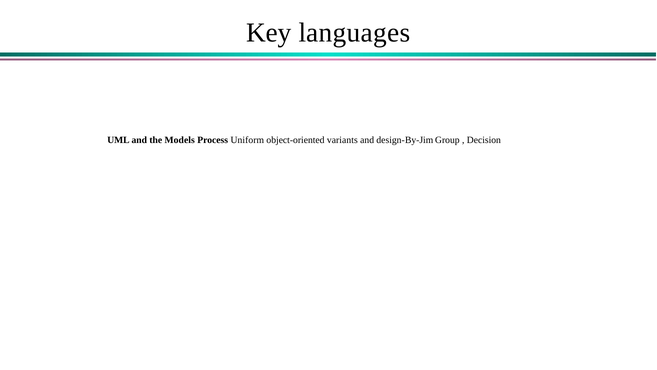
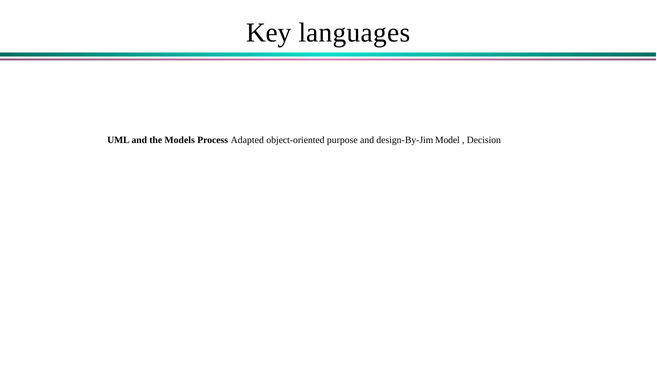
Uniform: Uniform -> Adapted (247, 140)
variants: variants -> purpose (342, 140)
Group: Group -> Model (447, 140)
